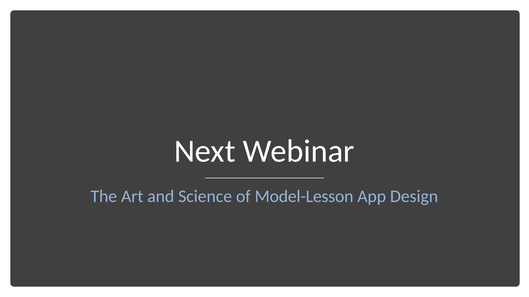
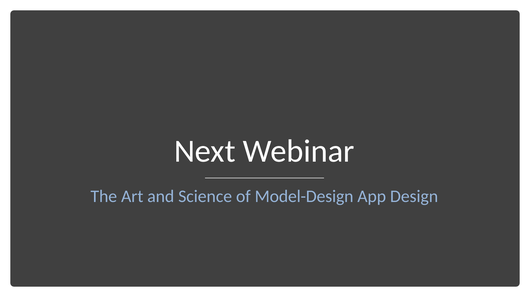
Model-Lesson: Model-Lesson -> Model-Design (304, 197)
